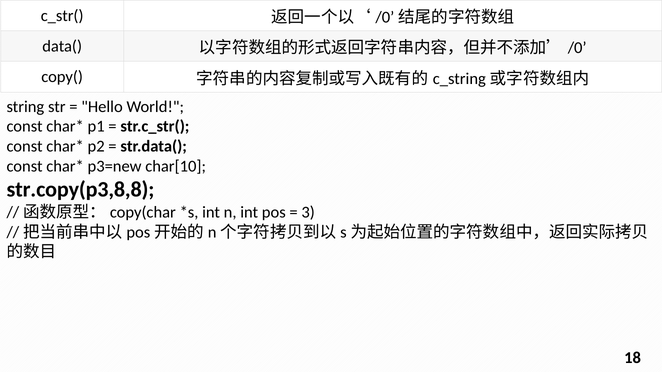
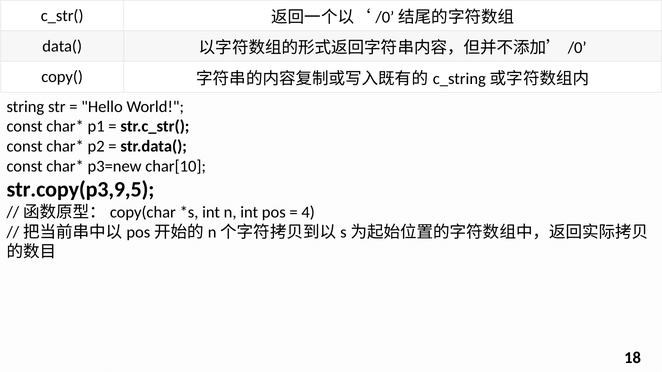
str.copy(p3,8,8: str.copy(p3,8,8 -> str.copy(p3,9,5 (80, 190)
3: 3 -> 4 (308, 213)
